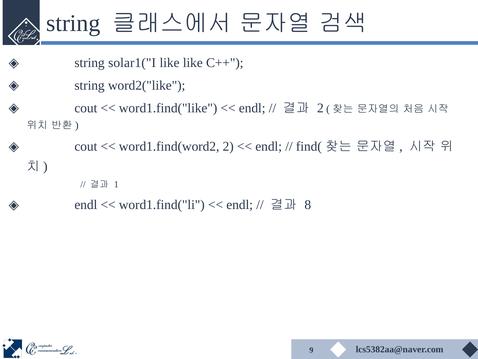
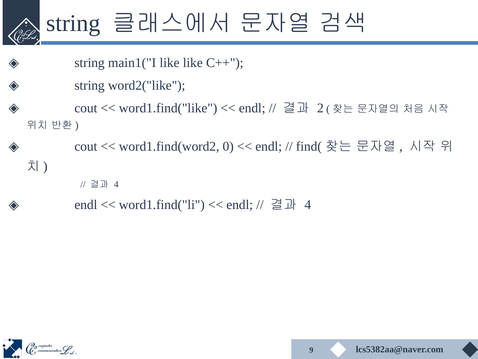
solar1("I: solar1("I -> main1("I (132, 63)
word1.find(word2 2: 2 -> 0 (228, 146)
1: 1 -> 4 (116, 184)
8: 8 -> 4 (308, 205)
